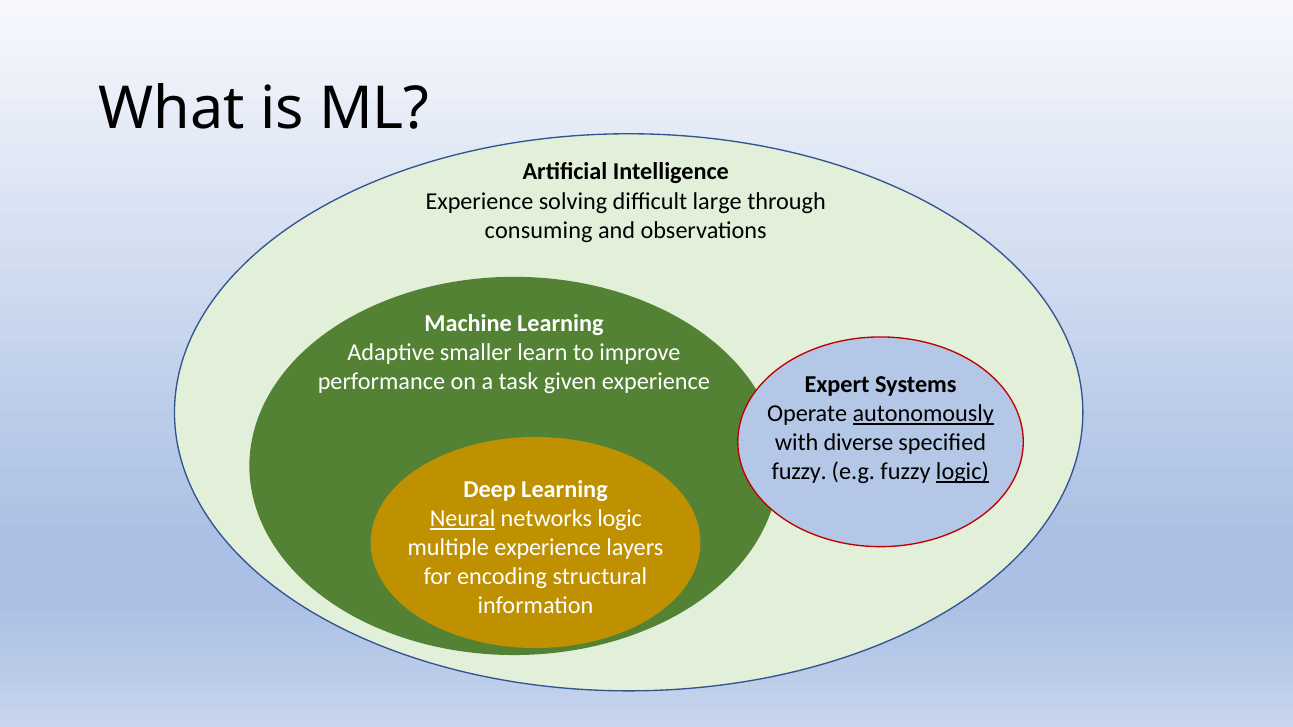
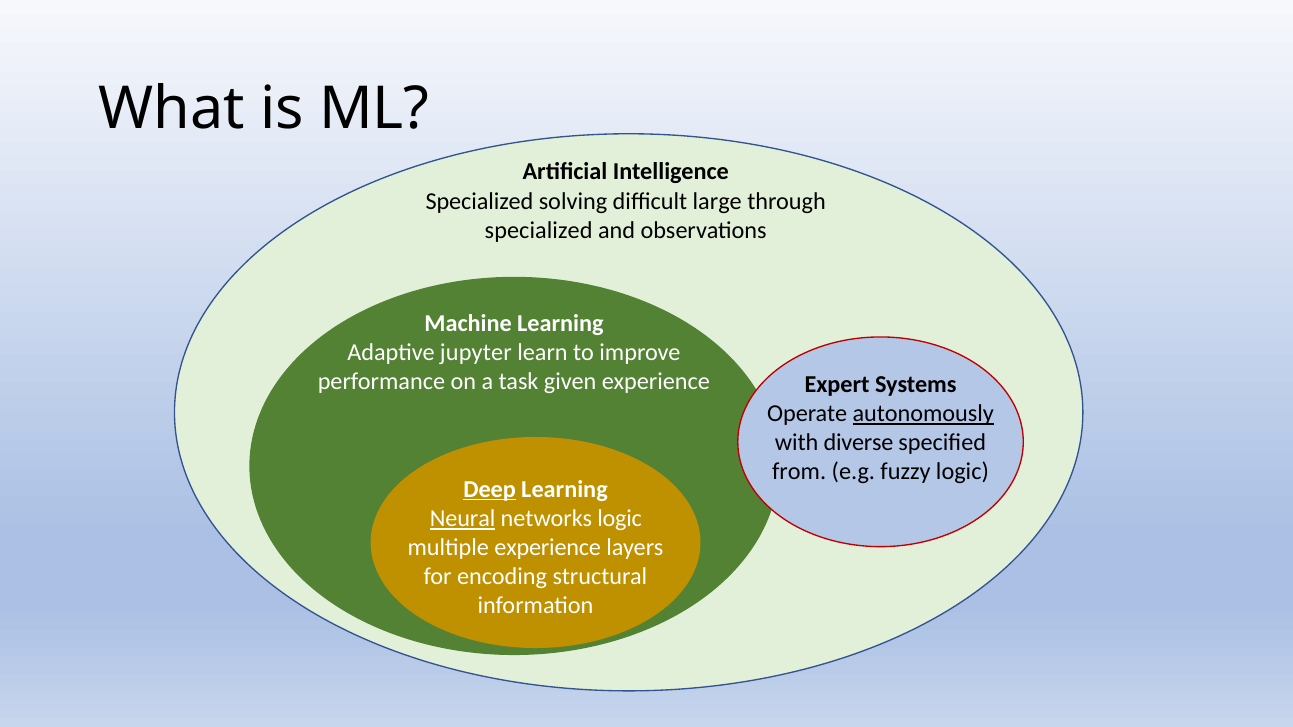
Experience: Experience -> Specialized (479, 201)
consuming: consuming -> specialized (539, 230)
smaller: smaller -> jupyter (476, 353)
fuzzy: fuzzy -> from (799, 472)
logic underline: present -> none (962, 472)
Deep underline: none -> present (490, 490)
